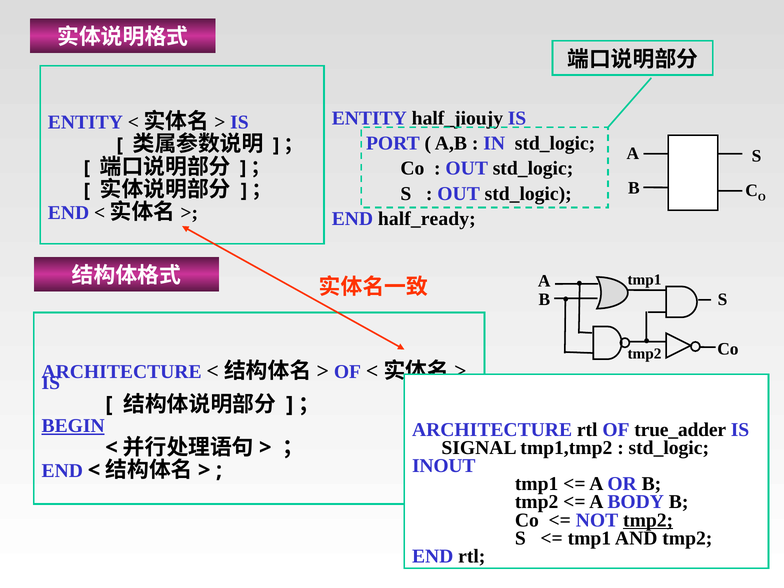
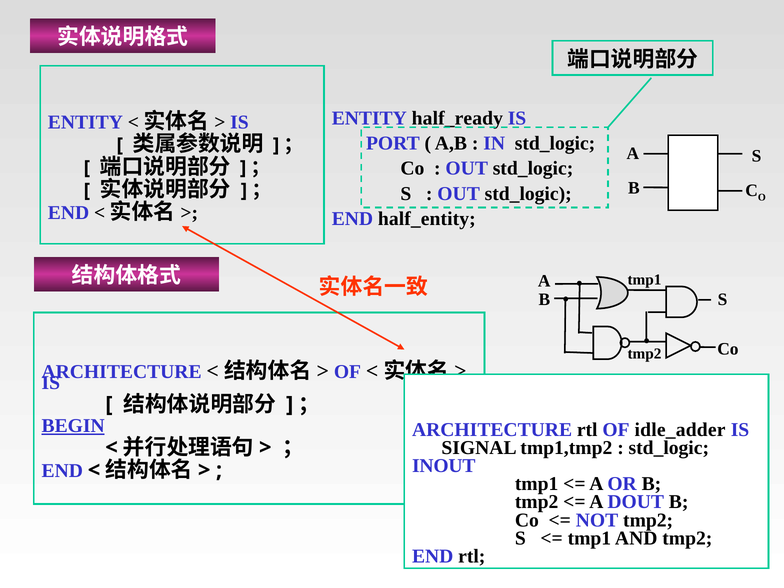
half_jioujy: half_jioujy -> half_ready (457, 118)
half_ready: half_ready -> half_entity (427, 219)
true_adder: true_adder -> idle_adder (680, 430)
BODY: BODY -> DOUT (636, 502)
tmp2 underline: present -> none (648, 520)
